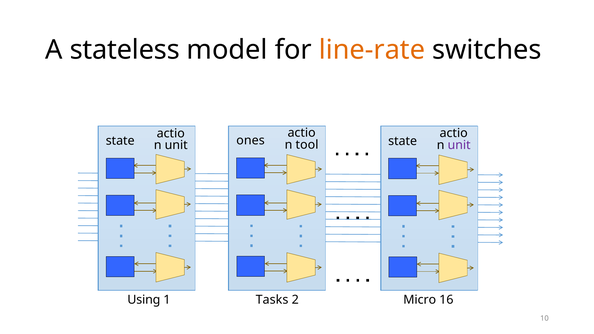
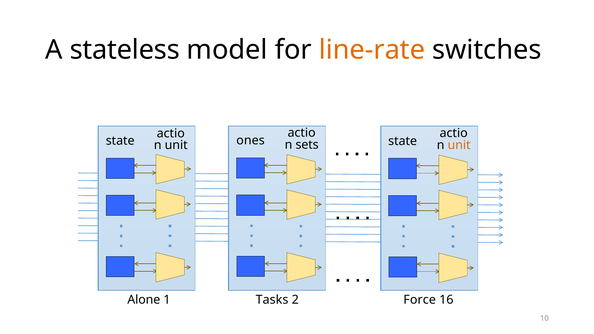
tool: tool -> sets (307, 145)
unit colour: purple -> orange (459, 145)
Using: Using -> Alone (144, 300)
Micro: Micro -> Force (420, 300)
